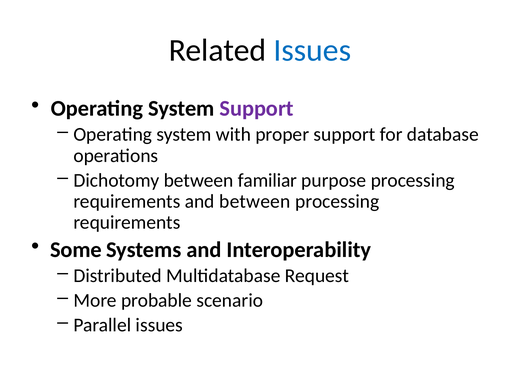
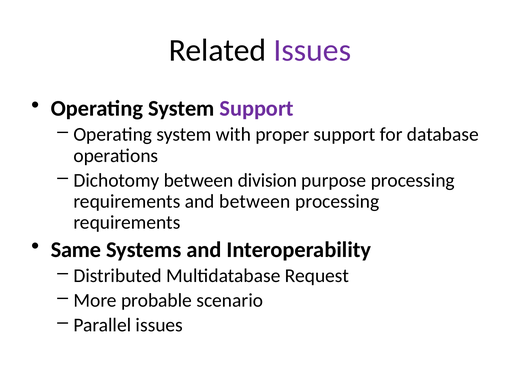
Issues colour: blue -> purple (312, 50)
familiar: familiar -> division (267, 180)
Some: Some -> Same (76, 250)
